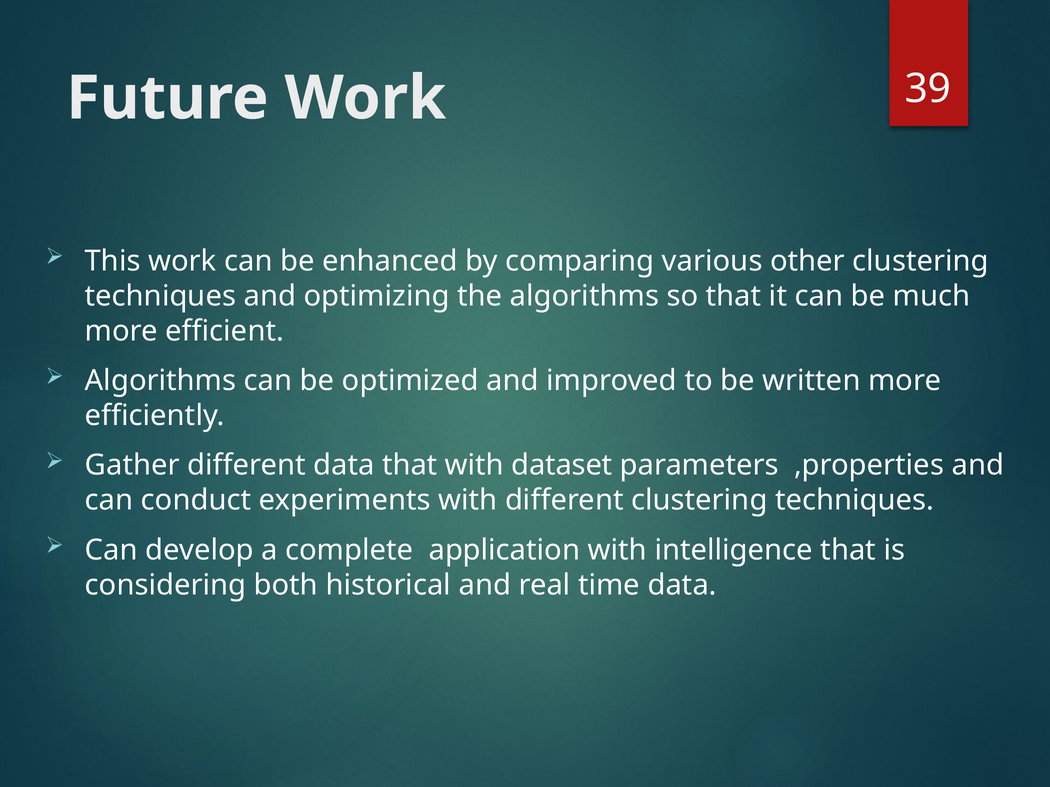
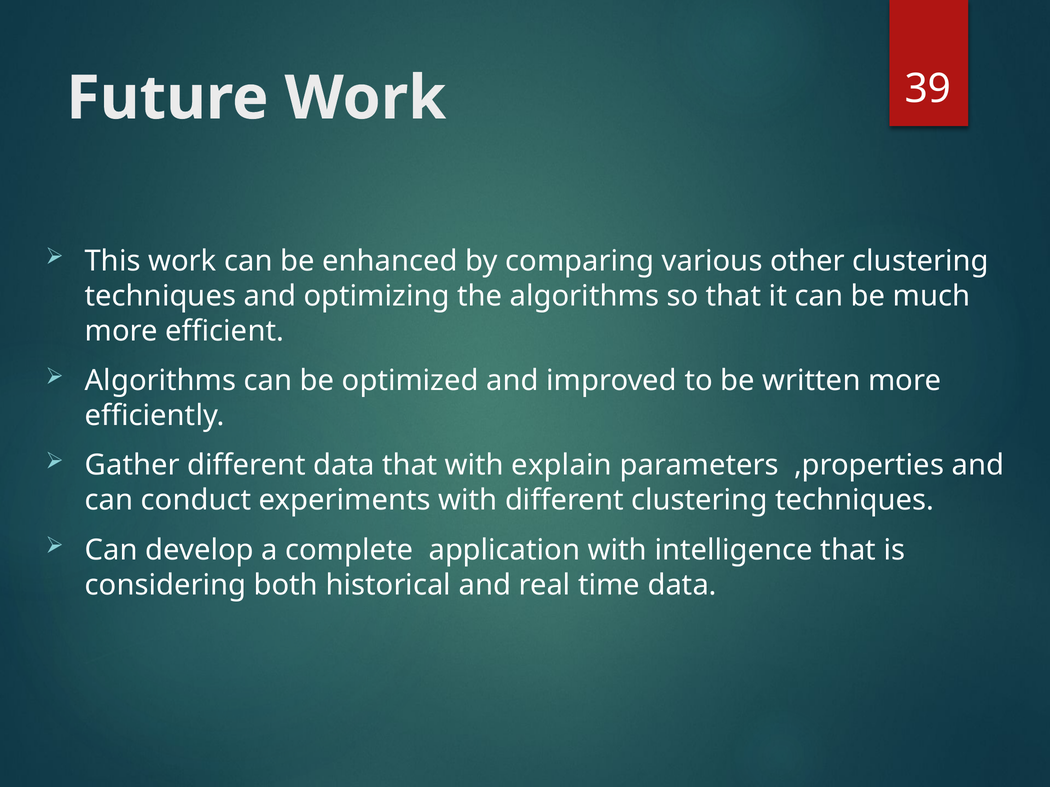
dataset: dataset -> explain (562, 466)
